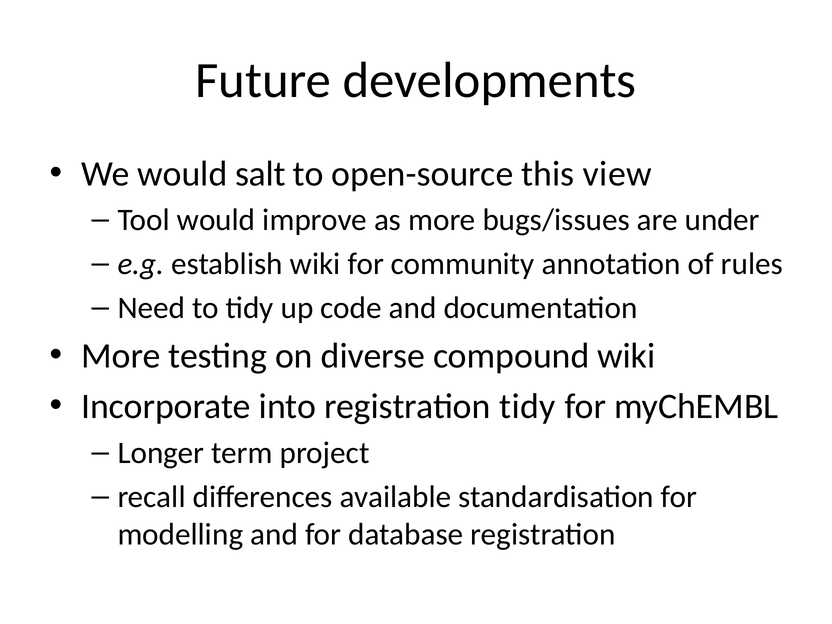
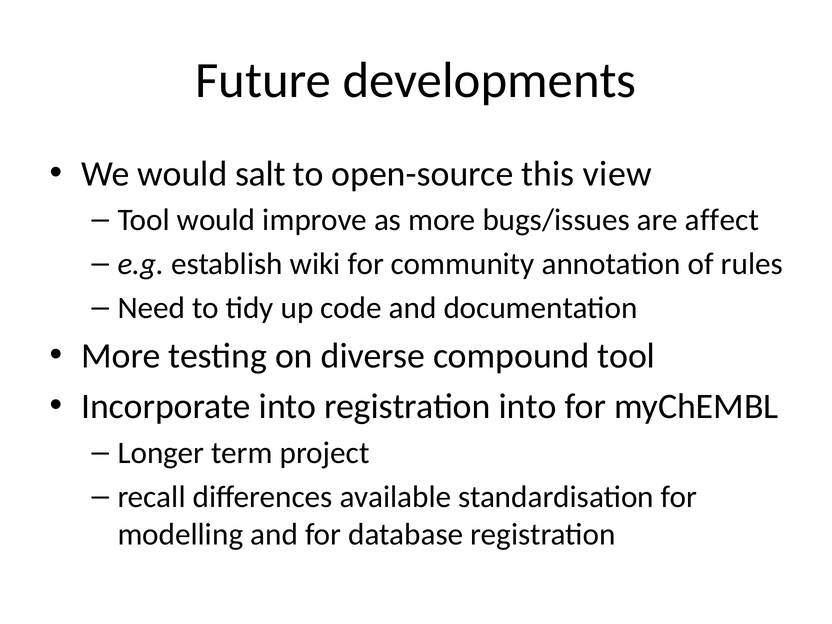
under: under -> affect (722, 220)
compound wiki: wiki -> tool (626, 356)
registration tidy: tidy -> into (528, 406)
